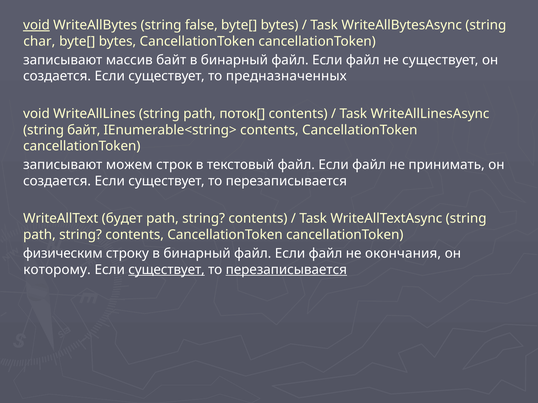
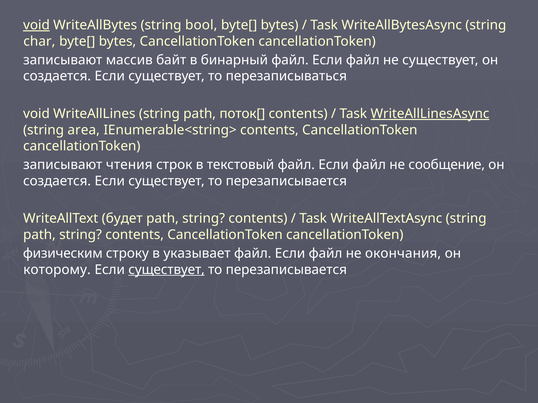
false: false -> bool (201, 25)
предназначенных: предназначенных -> перезаписываться (286, 76)
WriteAllLinesAsync underline: none -> present (430, 114)
string байт: байт -> area (84, 130)
можем: можем -> чтения (129, 165)
принимать: принимать -> сообщение (447, 165)
строку в бинарный: бинарный -> указывает (197, 254)
перезаписывается underline: present -> none (286, 270)
